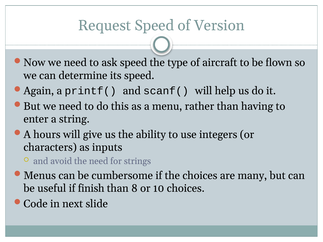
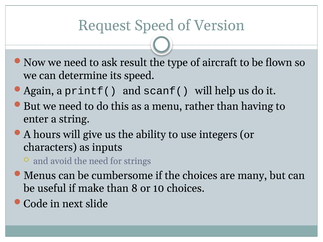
ask speed: speed -> result (133, 63)
finish: finish -> make (91, 189)
